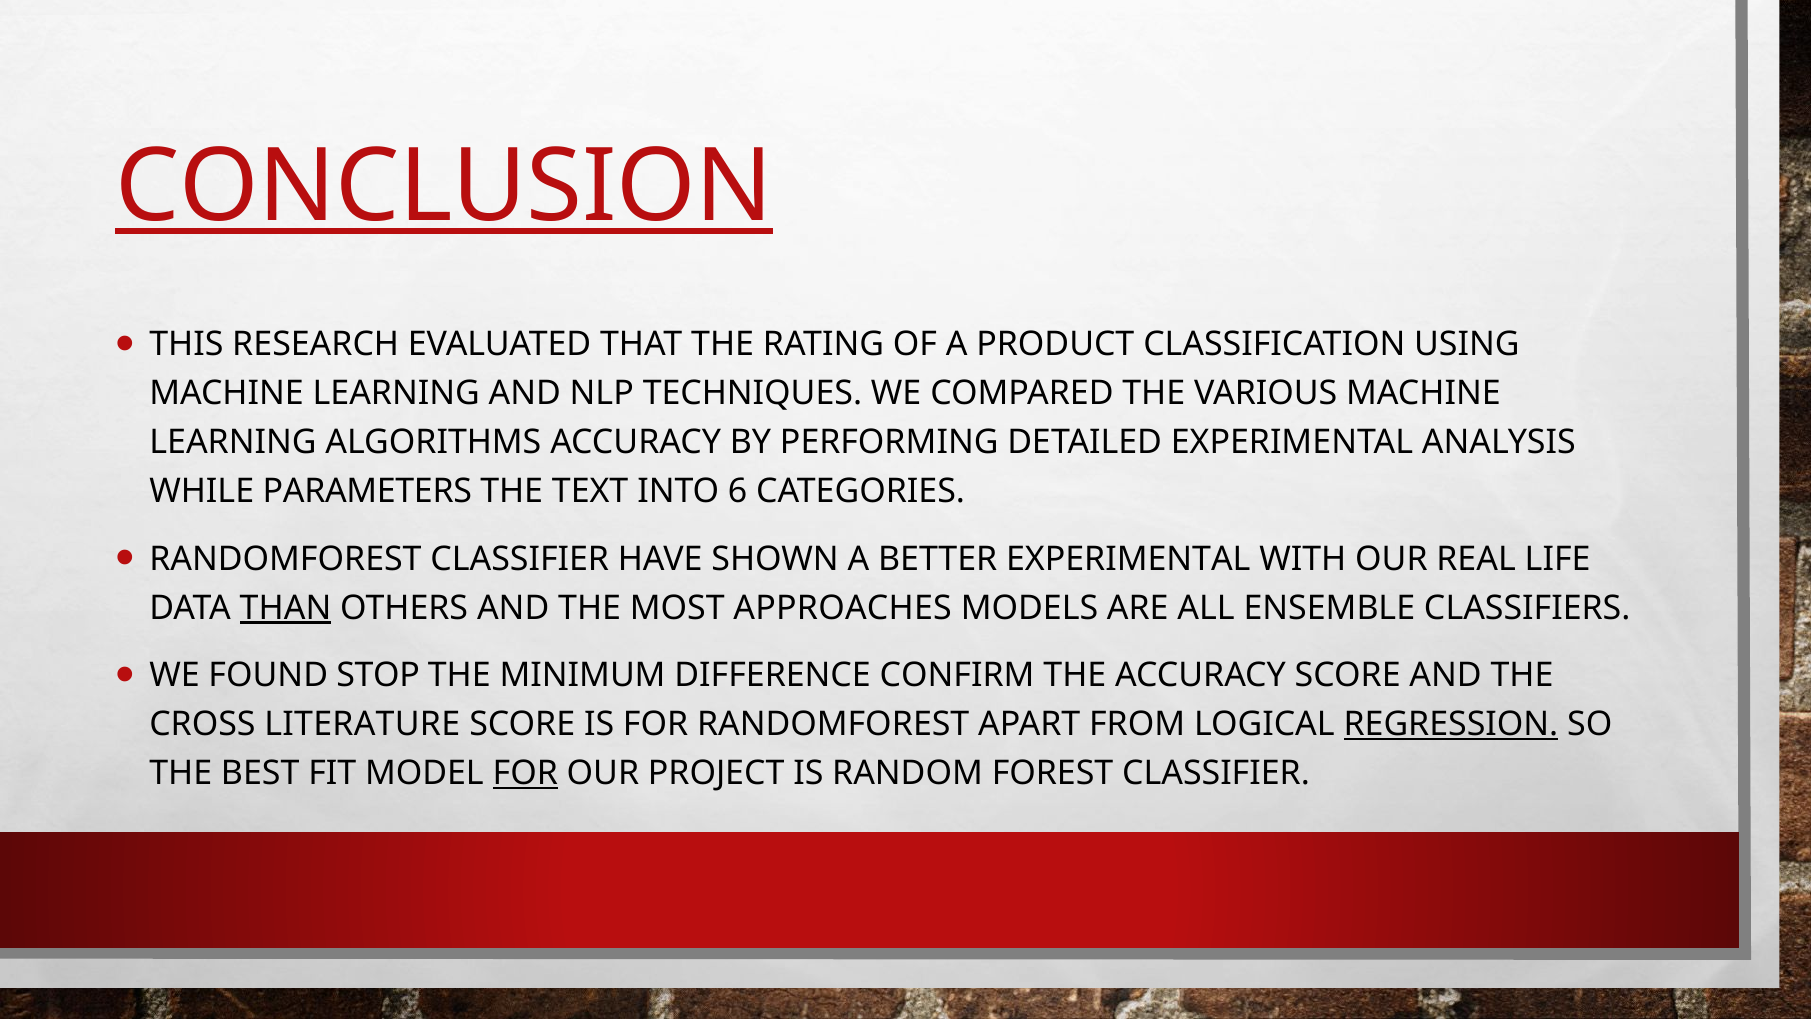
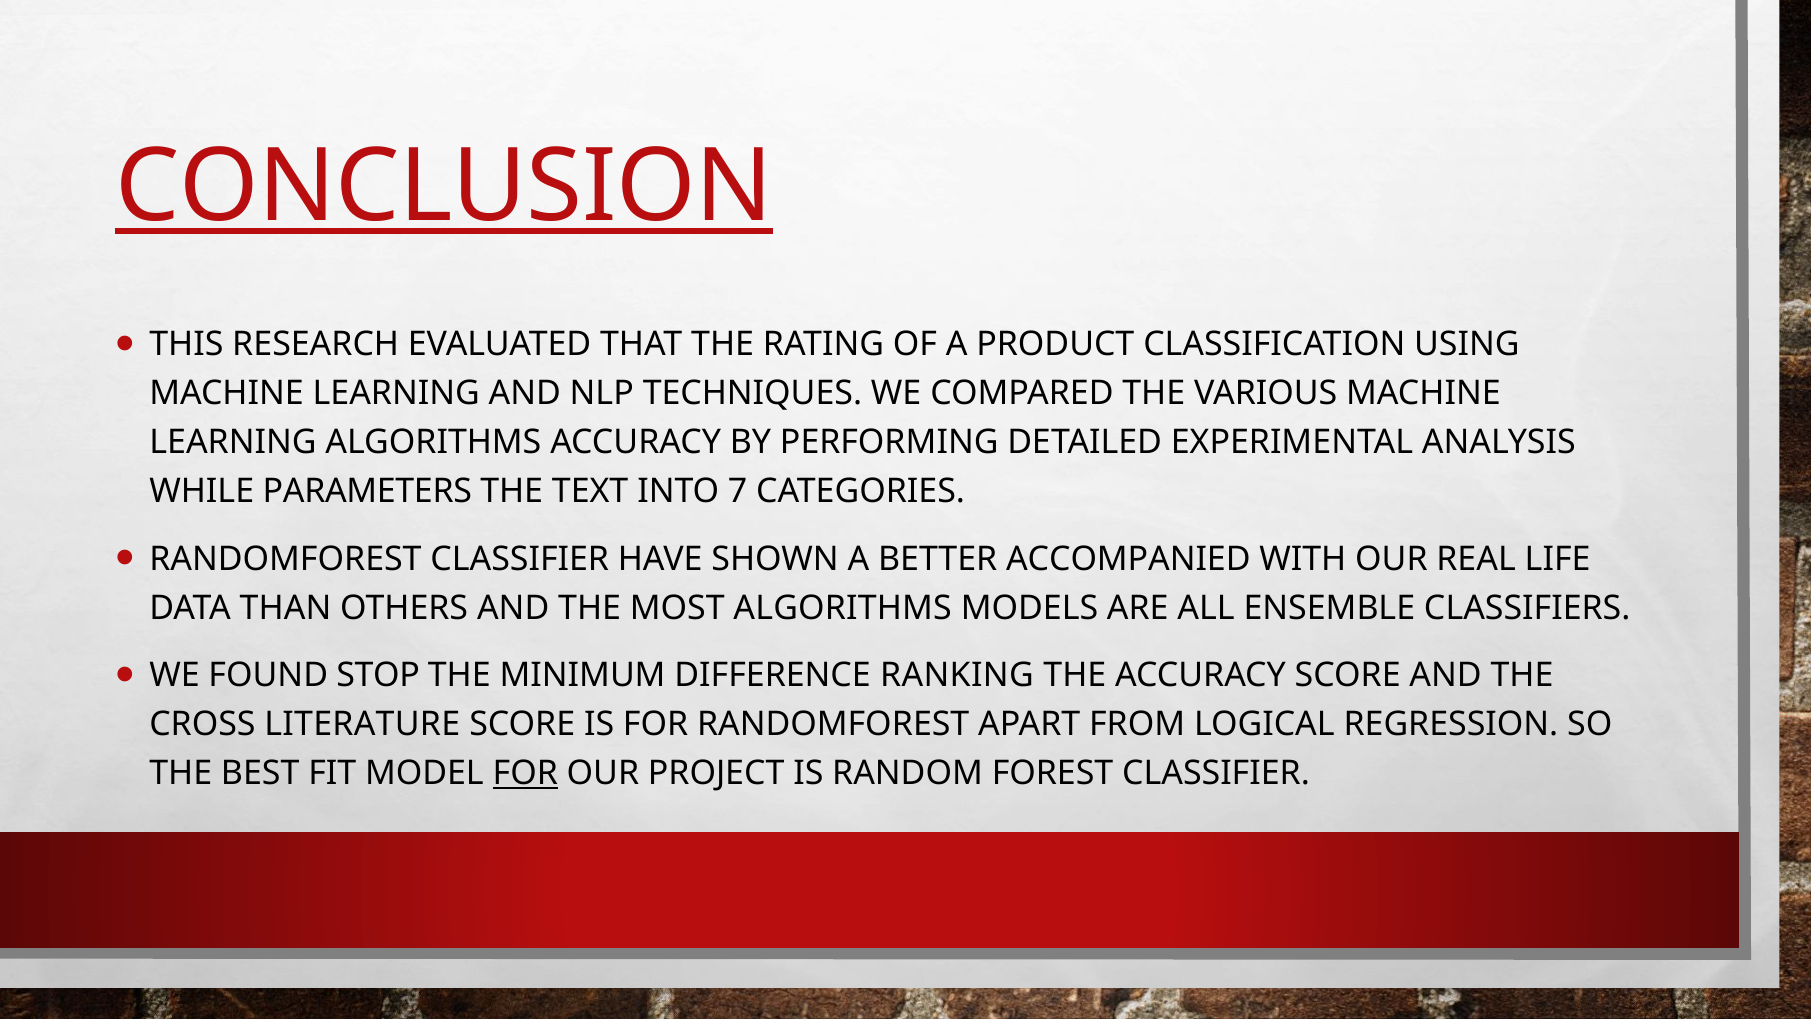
6: 6 -> 7 (738, 491)
BETTER EXPERIMENTAL: EXPERIMENTAL -> ACCOMPANIED (1128, 559)
THAN underline: present -> none (286, 608)
MOST APPROACHES: APPROACHES -> ALGORITHMS (843, 608)
CONFIRM: CONFIRM -> RANKING (957, 675)
REGRESSION underline: present -> none (1451, 724)
